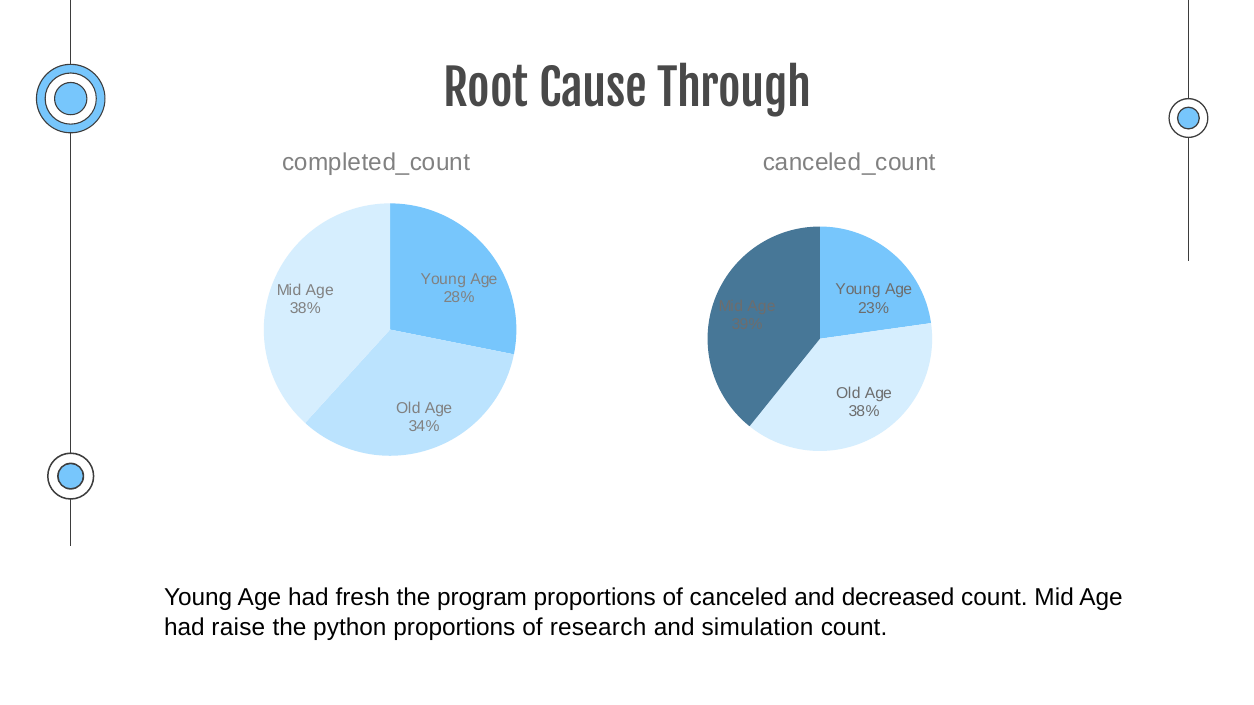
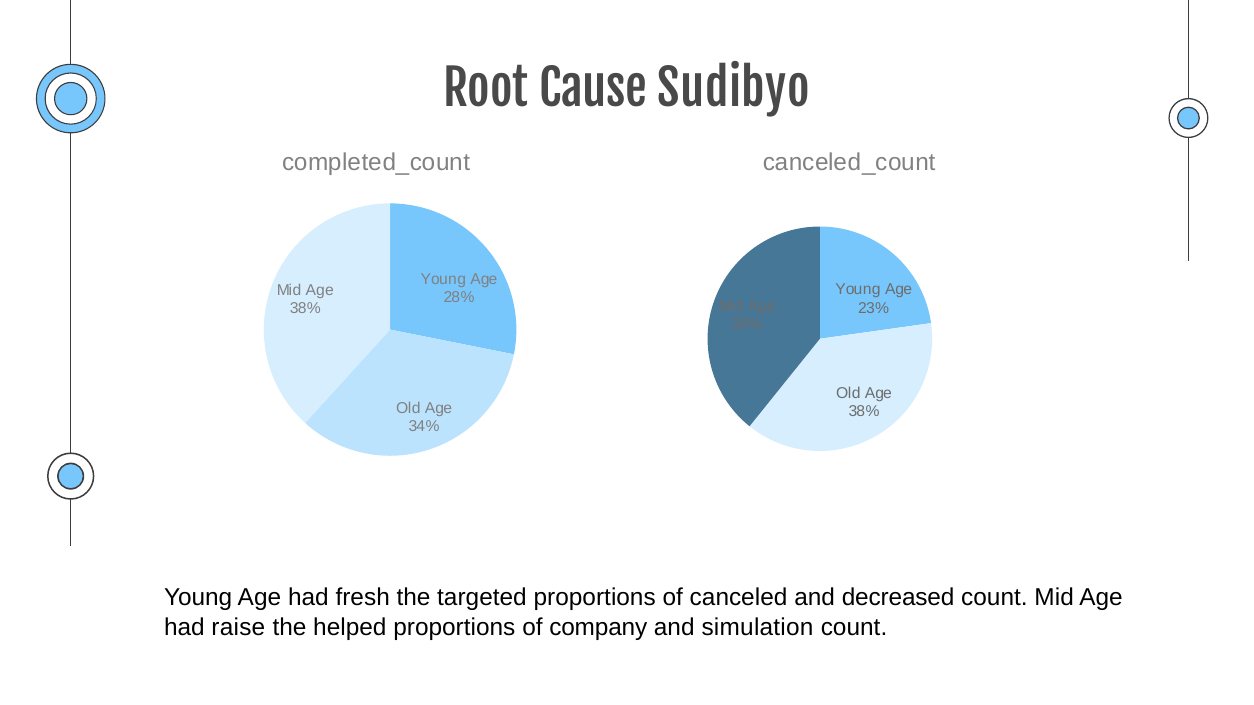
Through: Through -> Sudibyo (734, 91)
program: program -> targeted (482, 598)
python: python -> helped (350, 627)
research: research -> company (598, 627)
